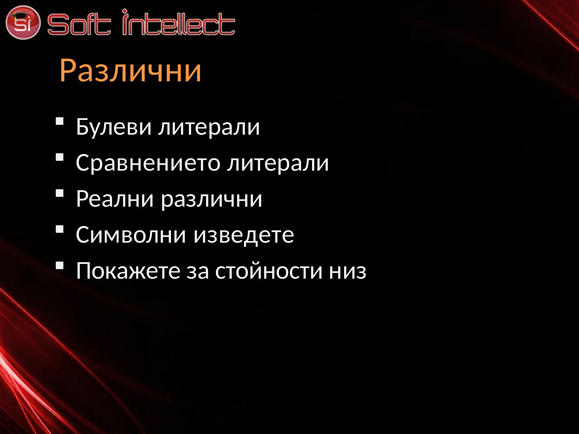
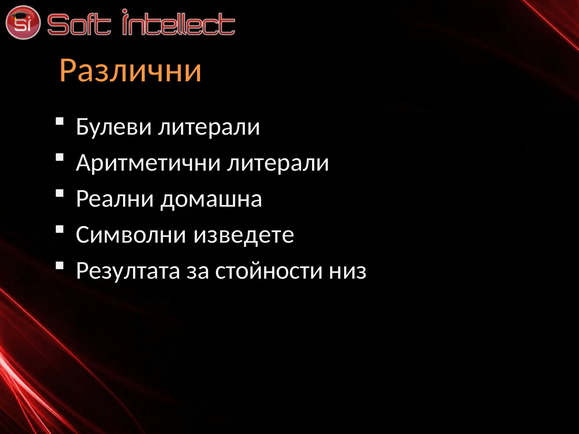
Сравнението: Сравнението -> Аритметични (149, 162)
Реални различни: различни -> домашна (212, 198)
Покажете: Покажете -> Резултата (128, 271)
